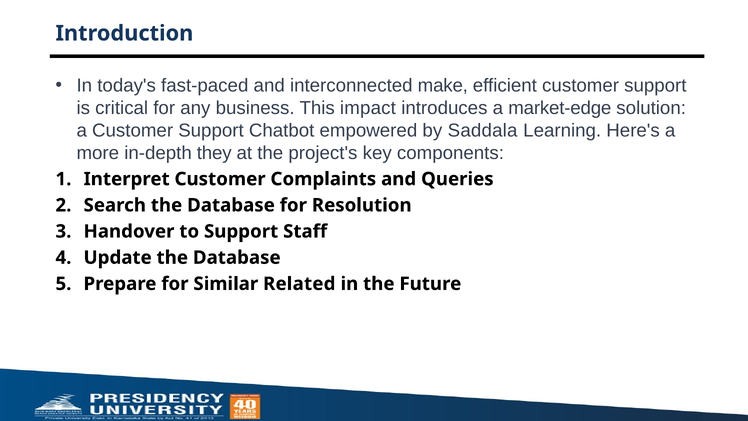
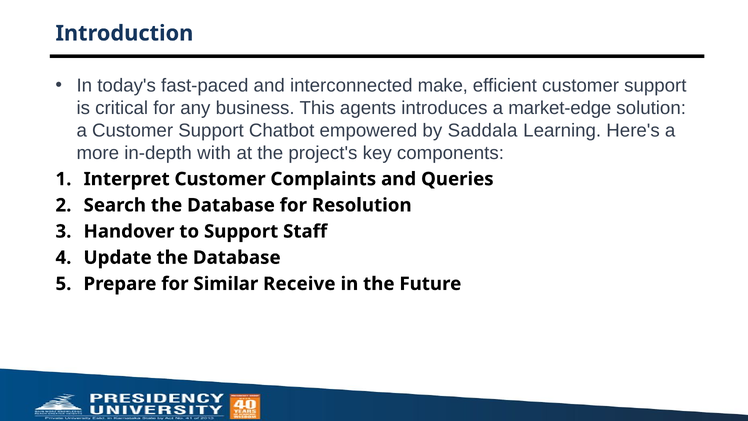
impact: impact -> agents (368, 108)
they: they -> with (214, 153)
Related: Related -> Receive (299, 284)
